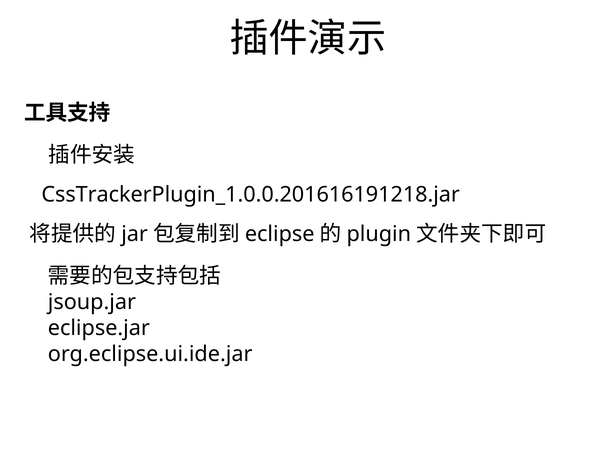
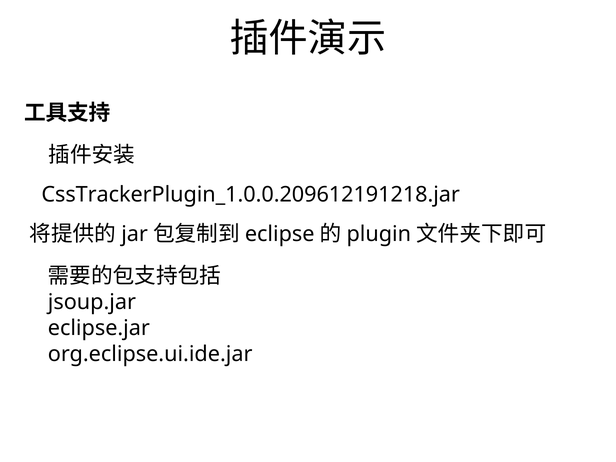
CssTrackerPlugin_1.0.0.201616191218.jar: CssTrackerPlugin_1.0.0.201616191218.jar -> CssTrackerPlugin_1.0.0.209612191218.jar (251, 195)
